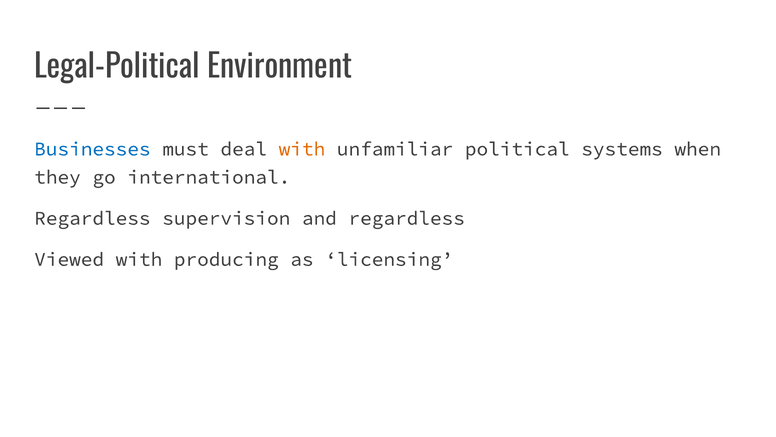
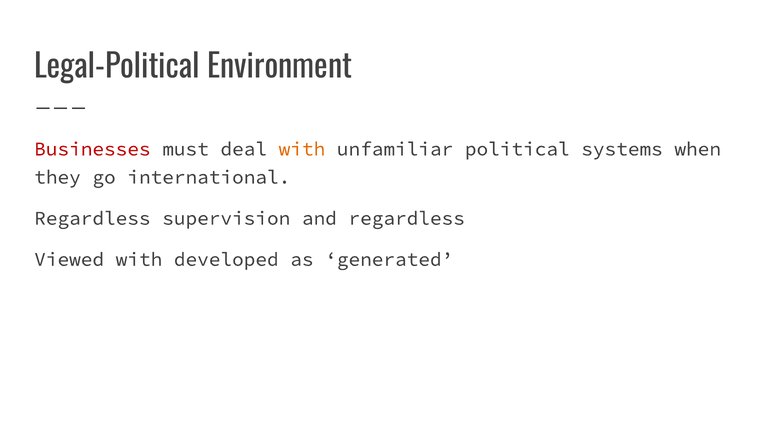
Businesses colour: blue -> red (92, 149)
producing: producing -> developed (226, 259)
licensing: licensing -> generated (389, 259)
